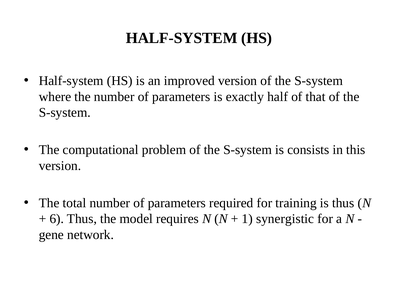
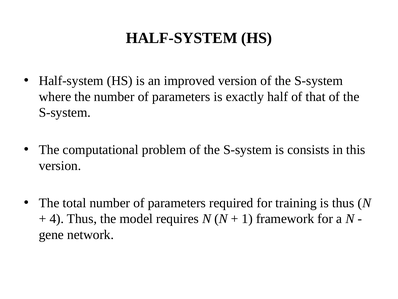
6: 6 -> 4 (57, 218)
synergistic: synergistic -> framework (285, 218)
